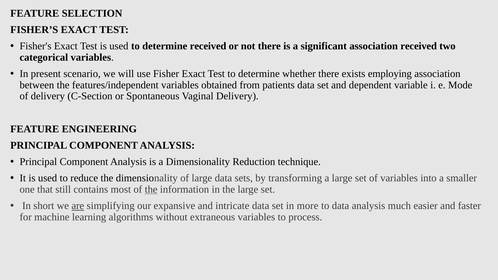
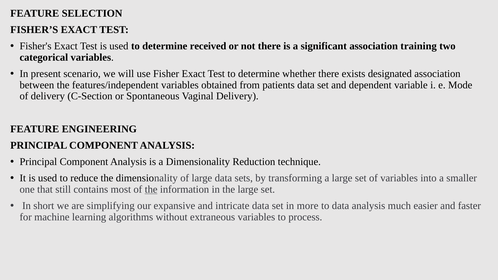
association received: received -> training (419, 46)
employing: employing -> designated (390, 74)
are underline: present -> none (78, 206)
